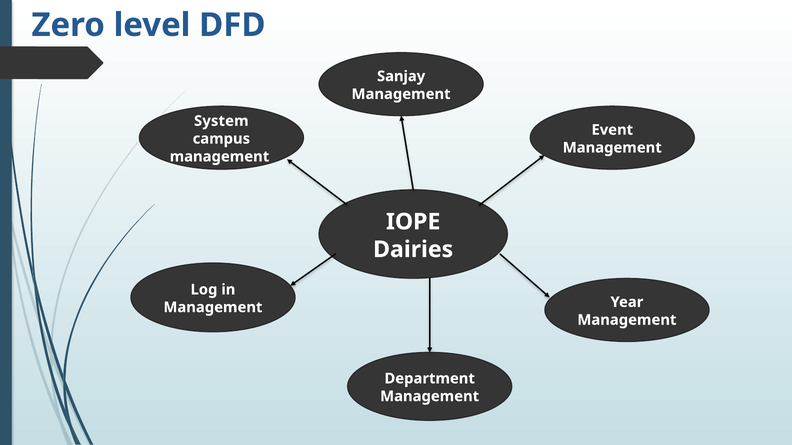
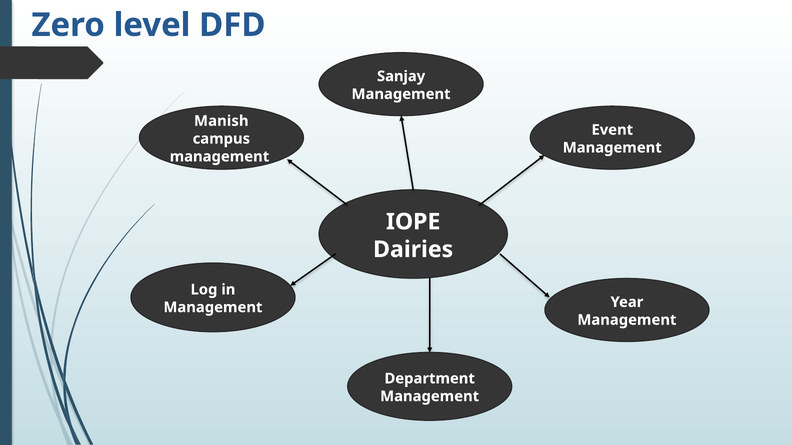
System: System -> Manish (221, 121)
